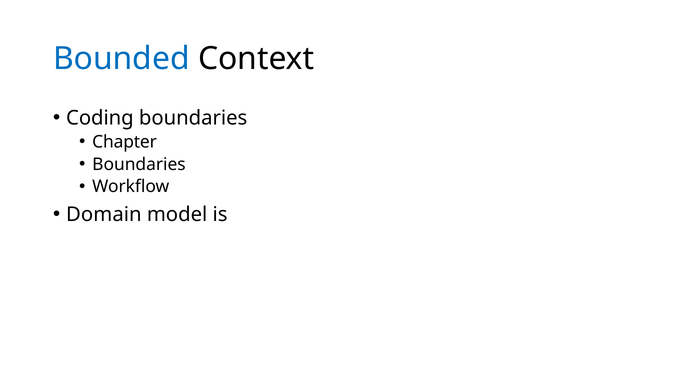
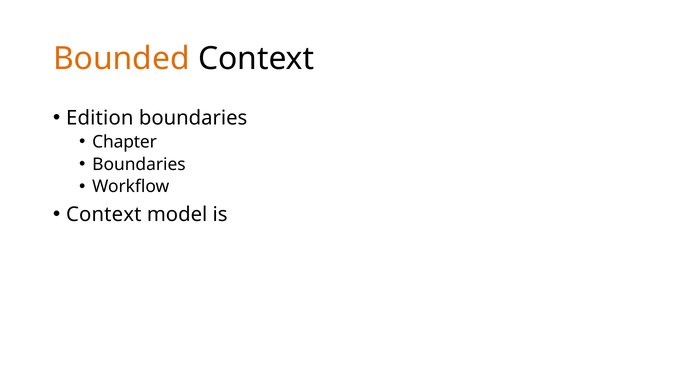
Bounded colour: blue -> orange (121, 58)
Coding: Coding -> Edition (100, 118)
Domain: Domain -> Context (104, 214)
